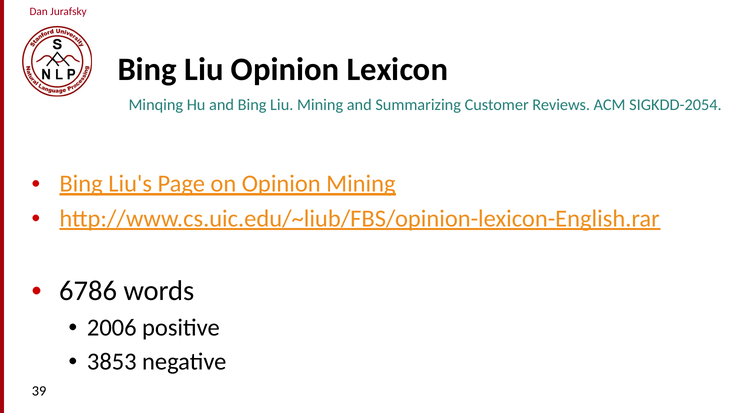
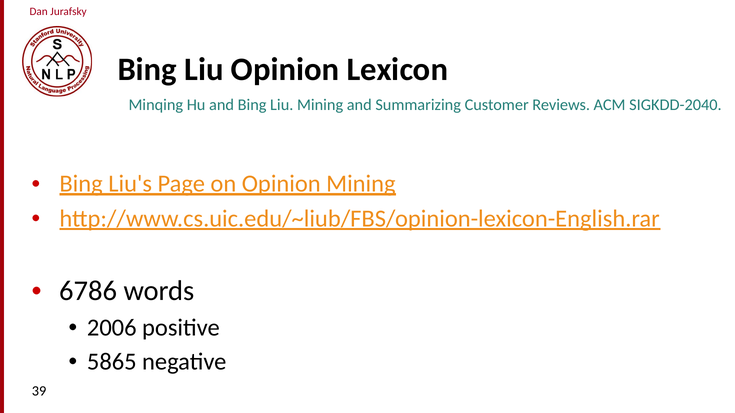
SIGKDD-2054: SIGKDD-2054 -> SIGKDD-2040 (675, 105)
3853: 3853 -> 5865 (112, 362)
